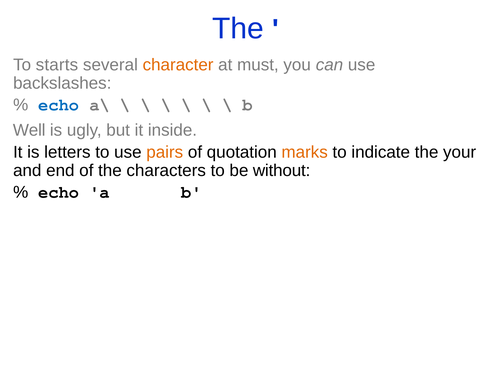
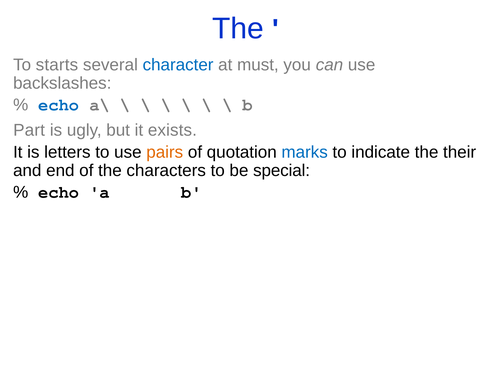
character colour: orange -> blue (178, 65)
Well: Well -> Part (29, 130)
inside: inside -> exists (172, 130)
marks colour: orange -> blue (305, 152)
your: your -> their (460, 152)
without: without -> special (282, 171)
